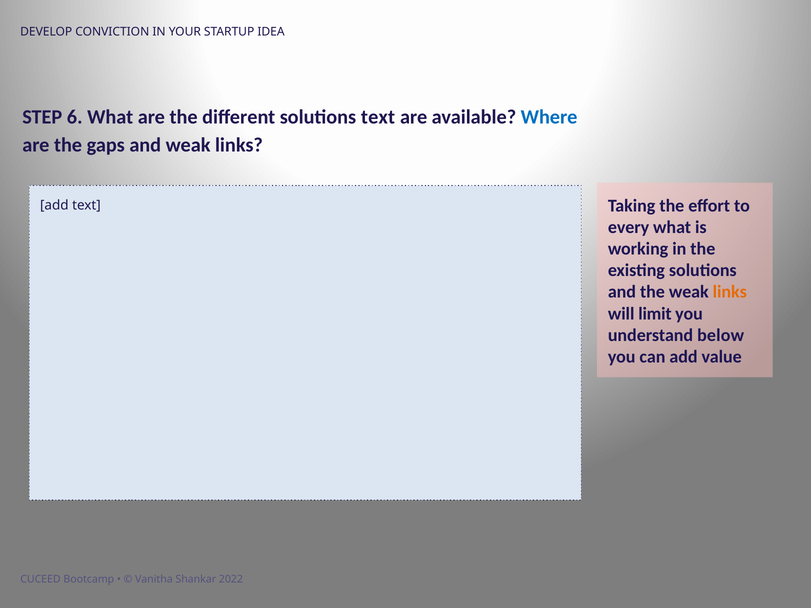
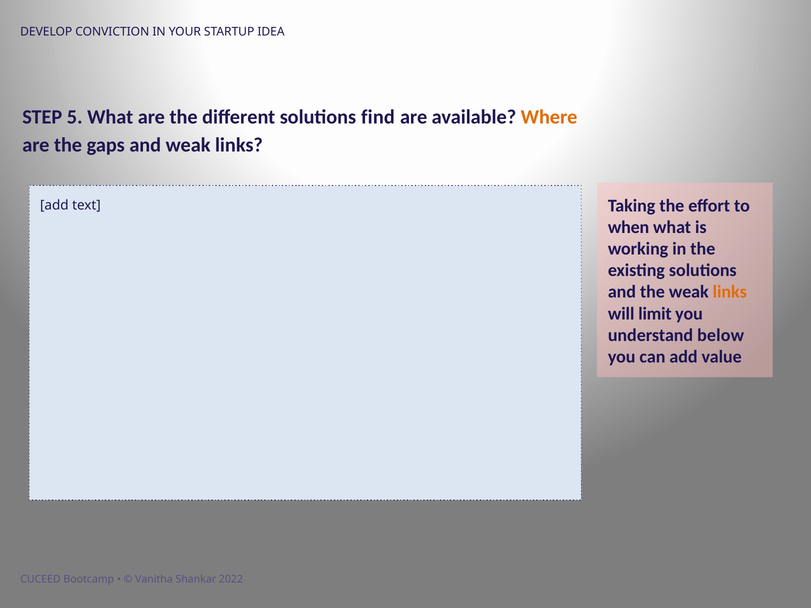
6: 6 -> 5 (75, 117)
solutions text: text -> find (378, 117)
Where colour: blue -> orange (549, 117)
every: every -> when (629, 227)
